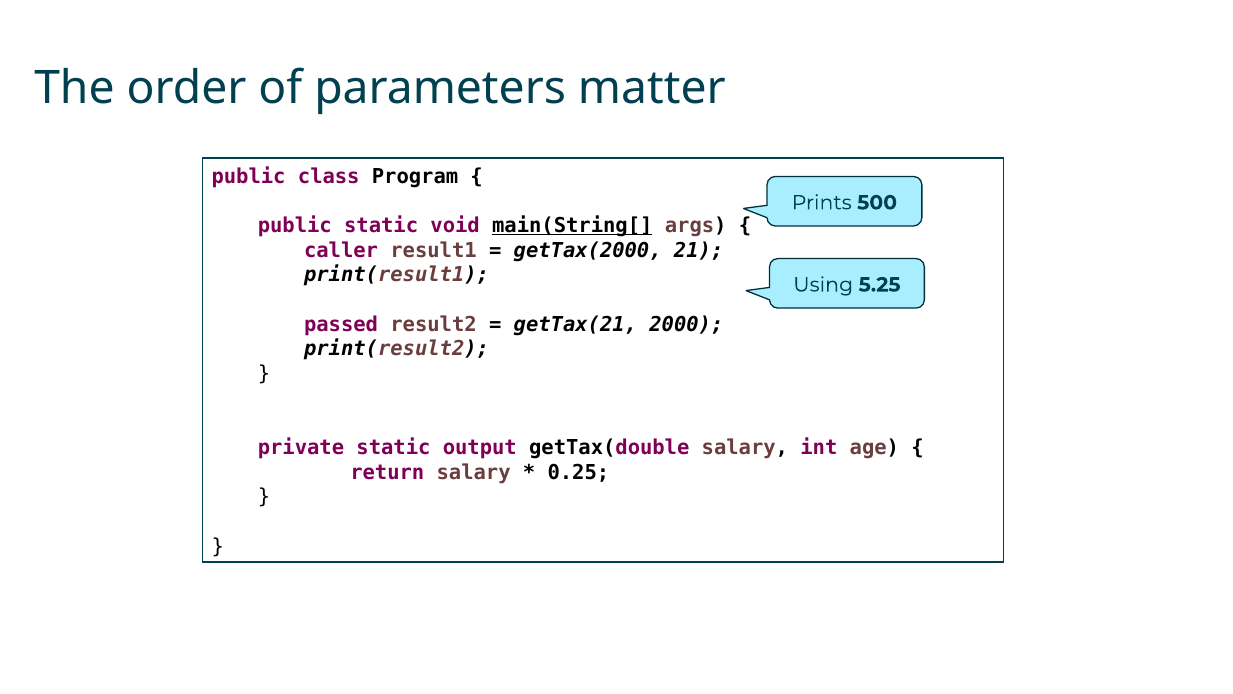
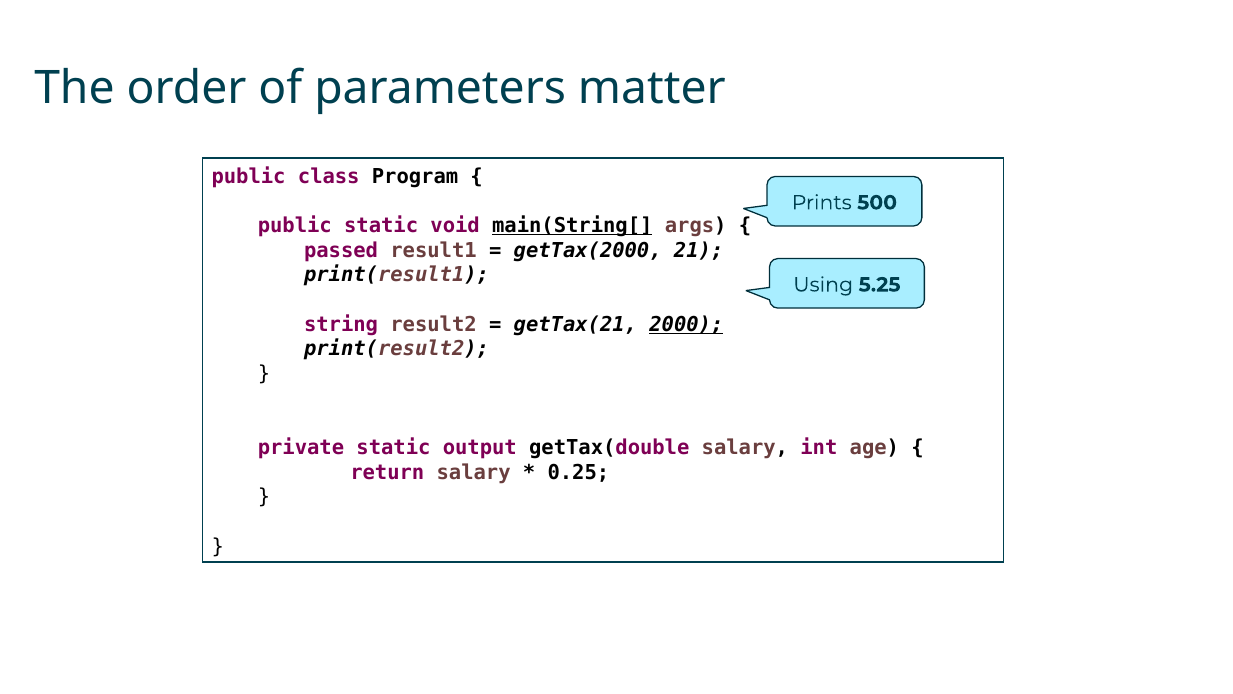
caller: caller -> passed (341, 250)
passed: passed -> string (341, 324)
2000 underline: none -> present (686, 324)
